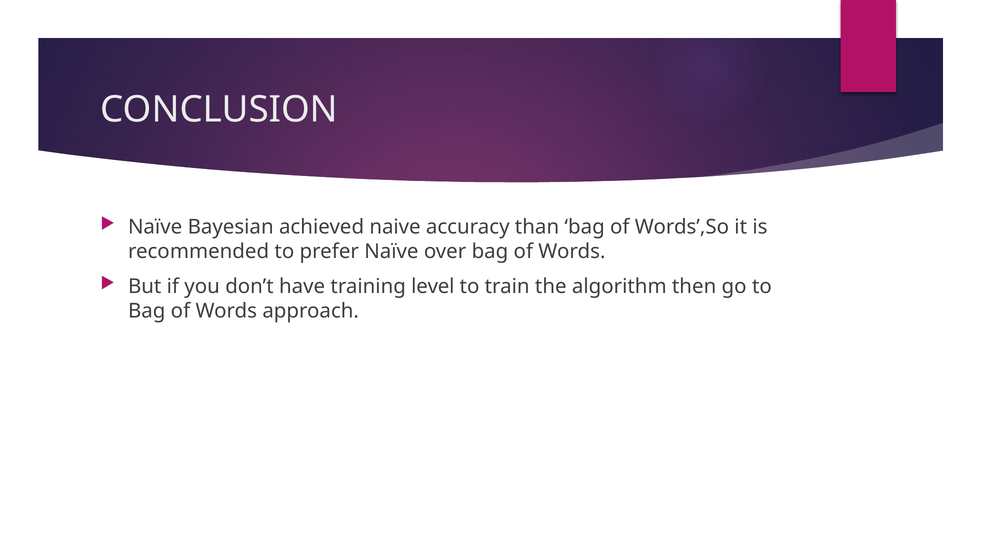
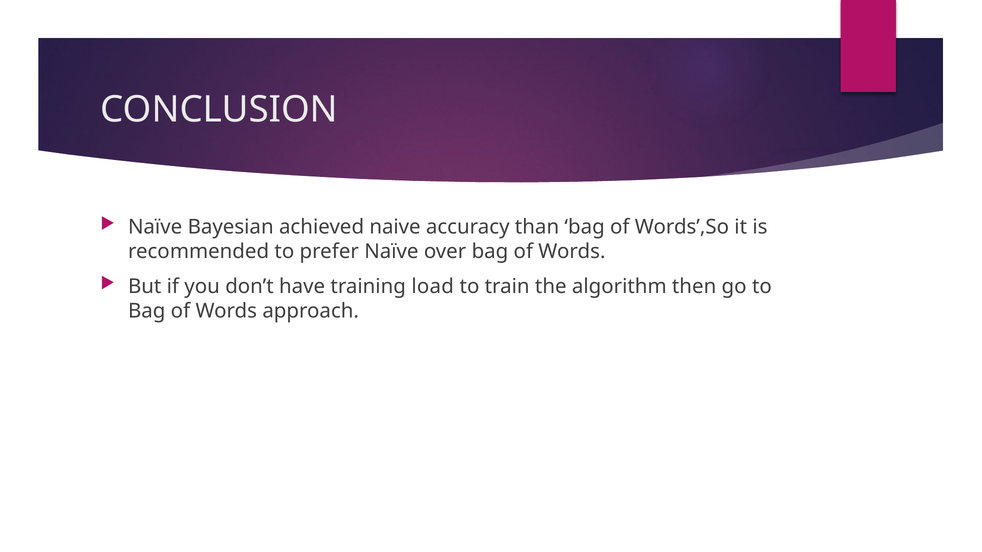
level: level -> load (433, 287)
